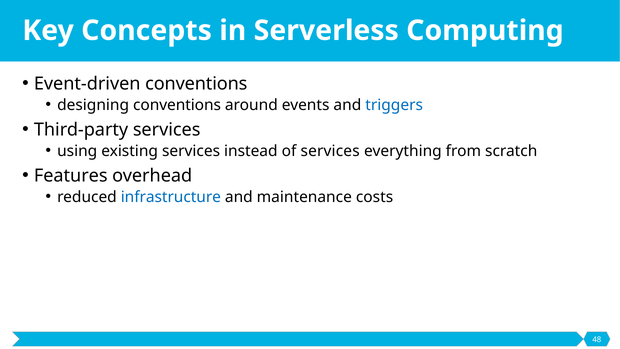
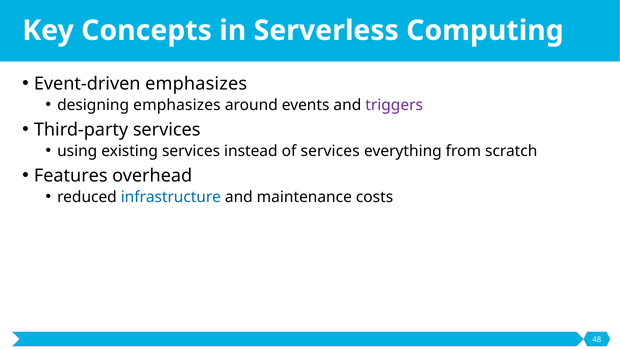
Event-driven conventions: conventions -> emphasizes (196, 84)
designing conventions: conventions -> emphasizes (177, 105)
triggers colour: blue -> purple (394, 105)
